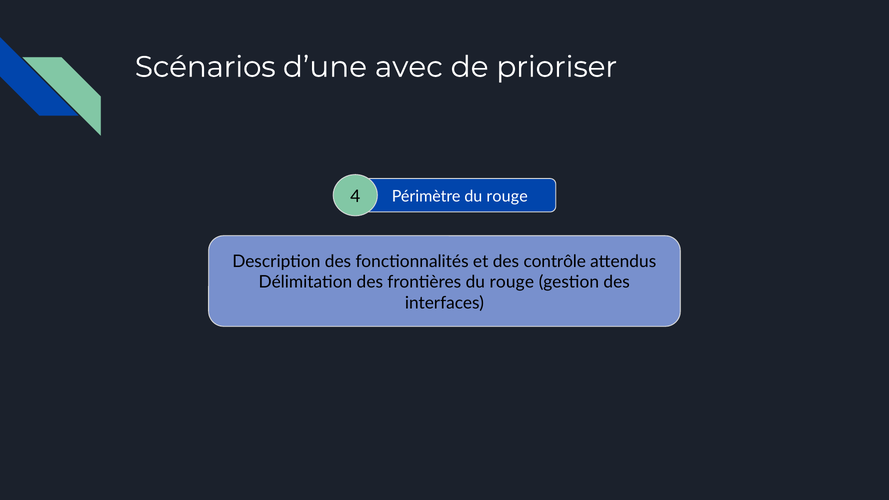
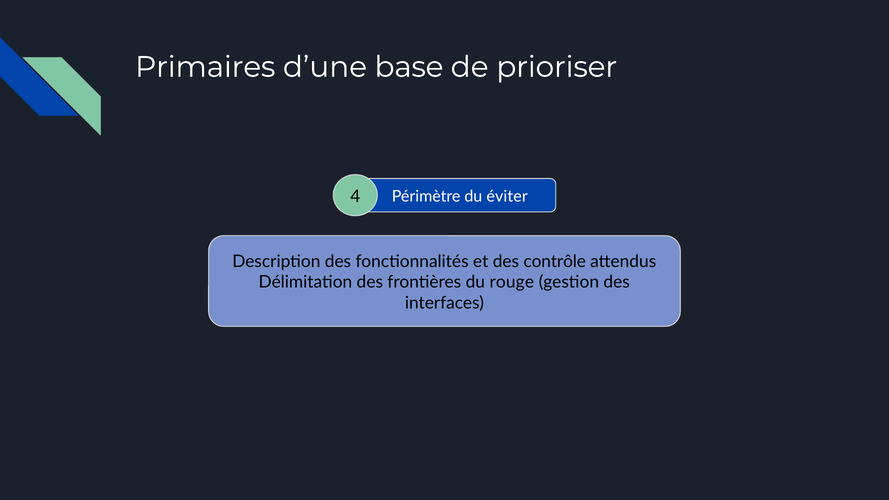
Scénarios: Scénarios -> Primaires (205, 67)
avec: avec -> base (409, 67)
Périmètre du rouge: rouge -> éviter (507, 196)
